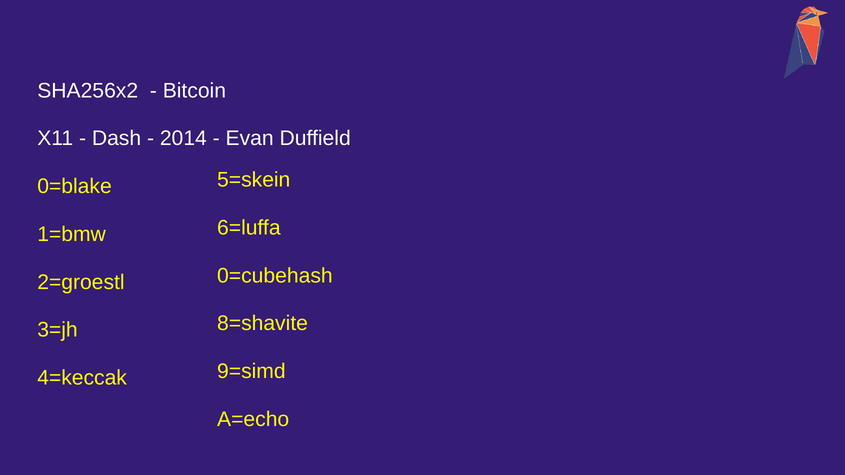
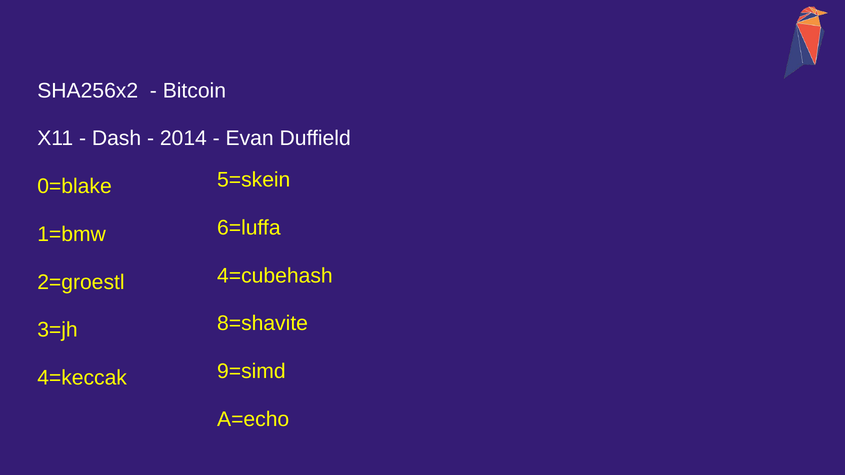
0=cubehash: 0=cubehash -> 4=cubehash (275, 276)
